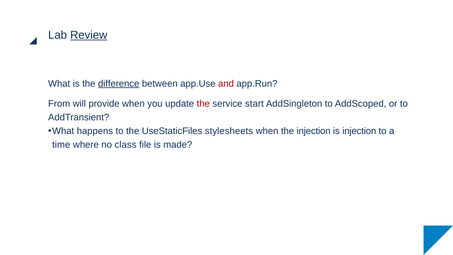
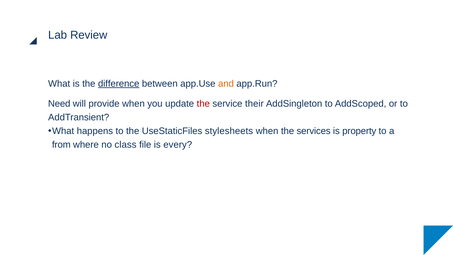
Review underline: present -> none (89, 35)
and colour: red -> orange (226, 84)
From: From -> Need (59, 104)
start: start -> their (254, 104)
the injection: injection -> services (314, 131)
is injection: injection -> property (359, 131)
time: time -> from (61, 145)
made: made -> every (178, 145)
